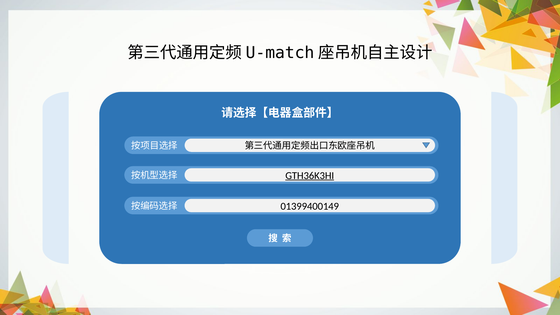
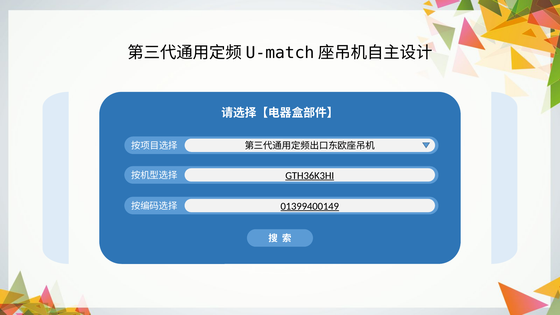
01399400149 underline: none -> present (310, 206)
